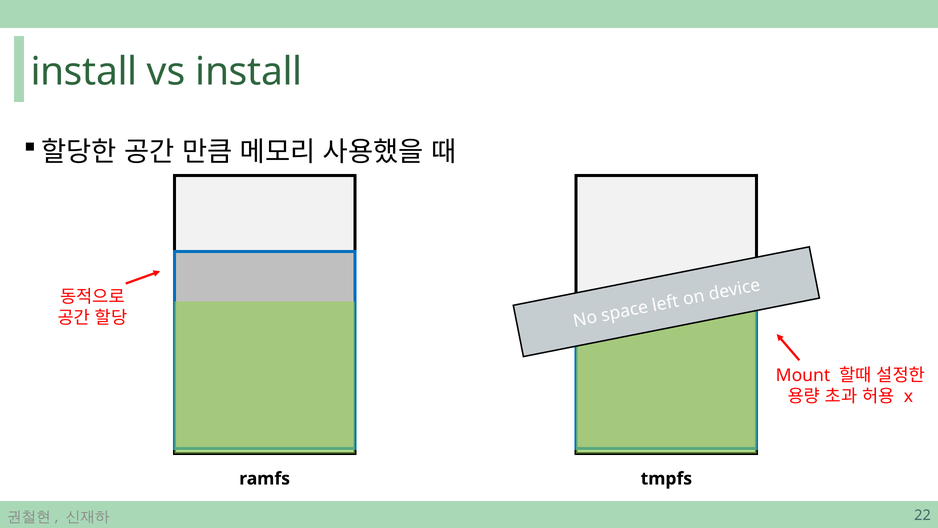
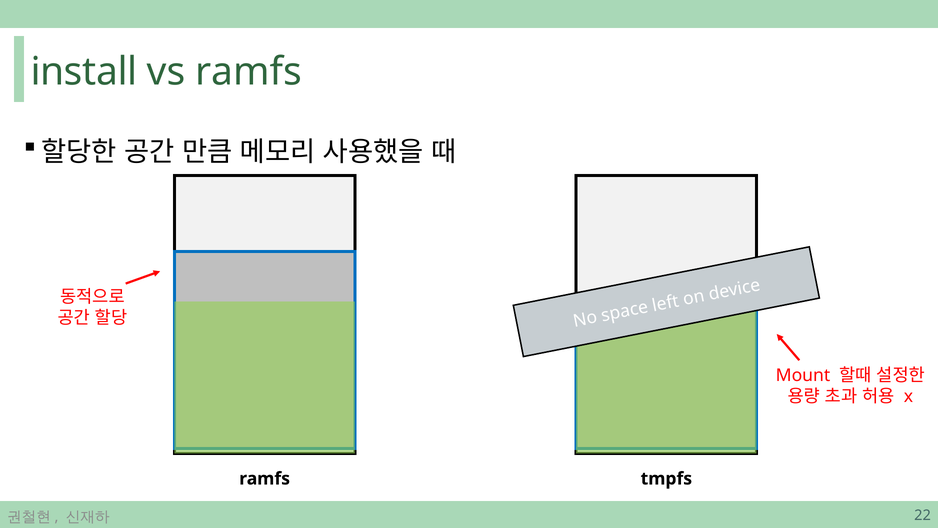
vs install: install -> ramfs (249, 72)
